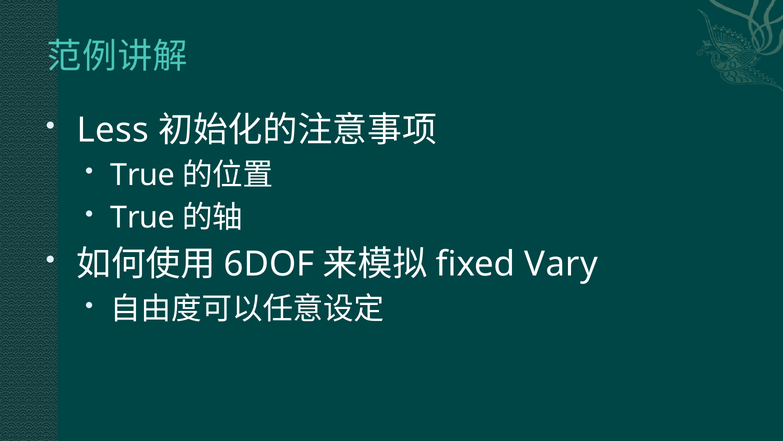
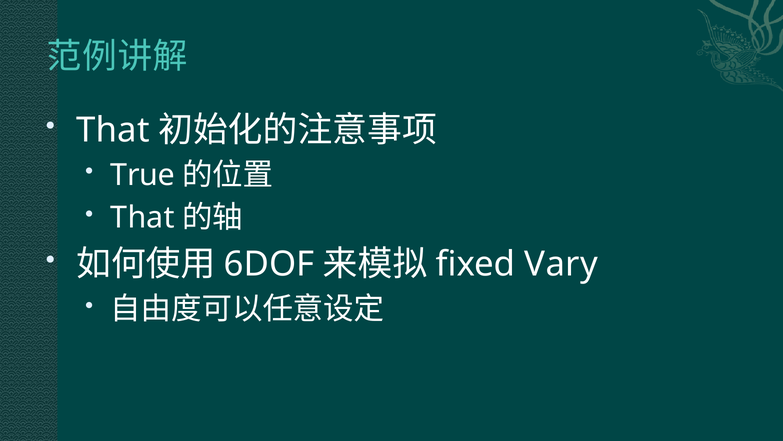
Less: Less -> That (113, 130)
True: True -> That (143, 218)
